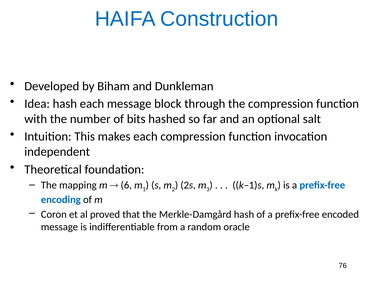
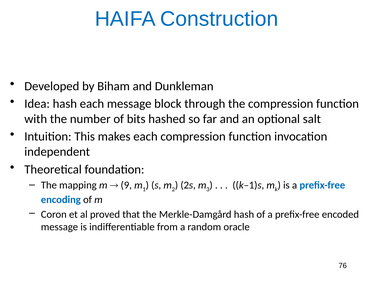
6: 6 -> 9 (126, 185)
